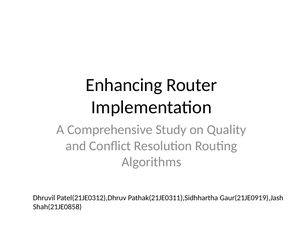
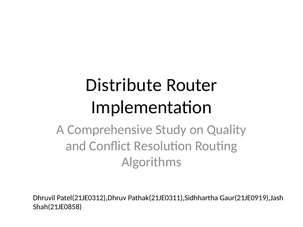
Enhancing: Enhancing -> Distribute (124, 85)
